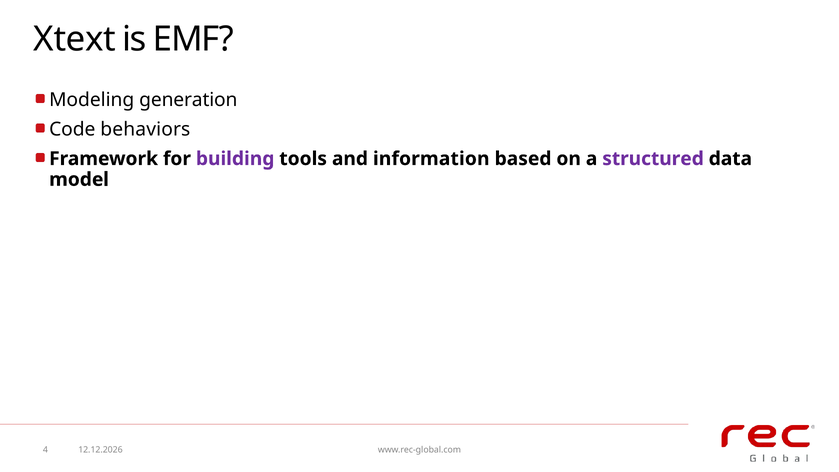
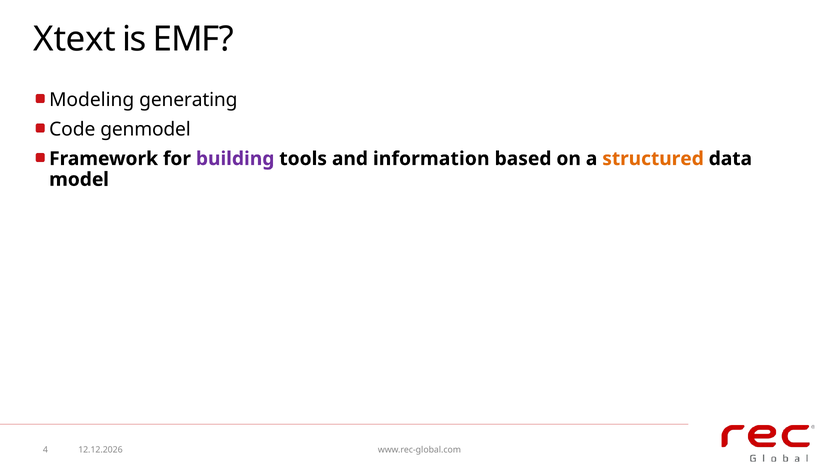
generation: generation -> generating (188, 100)
behaviors: behaviors -> genmodel (146, 129)
structured colour: purple -> orange (653, 159)
